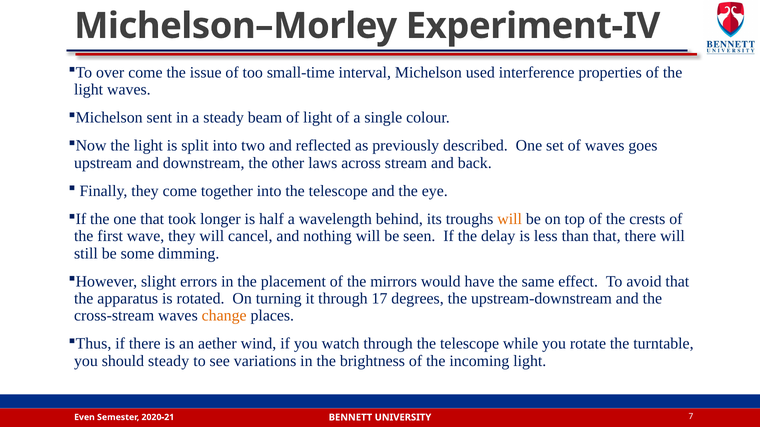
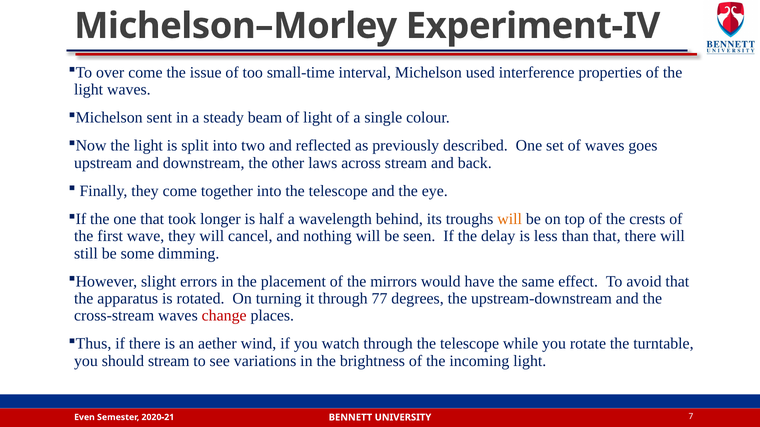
17: 17 -> 77 (380, 299)
change colour: orange -> red (224, 316)
should steady: steady -> stream (169, 361)
